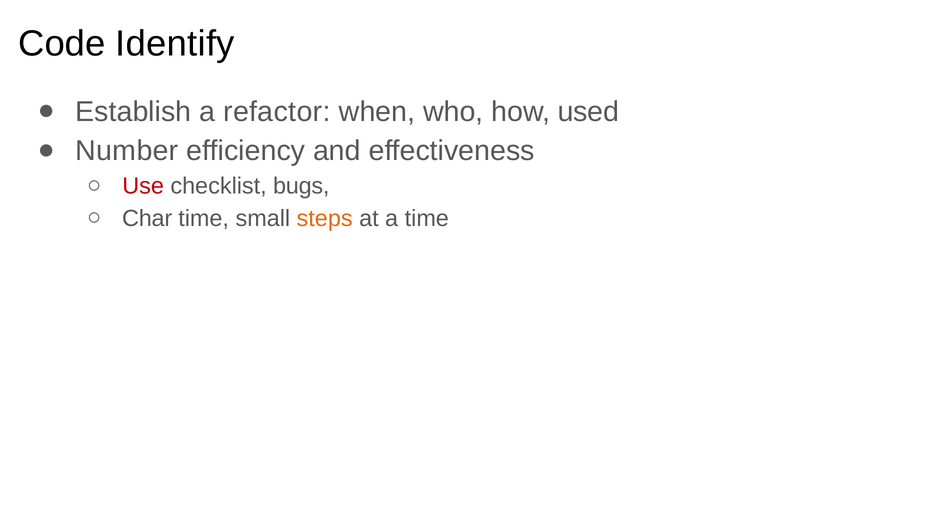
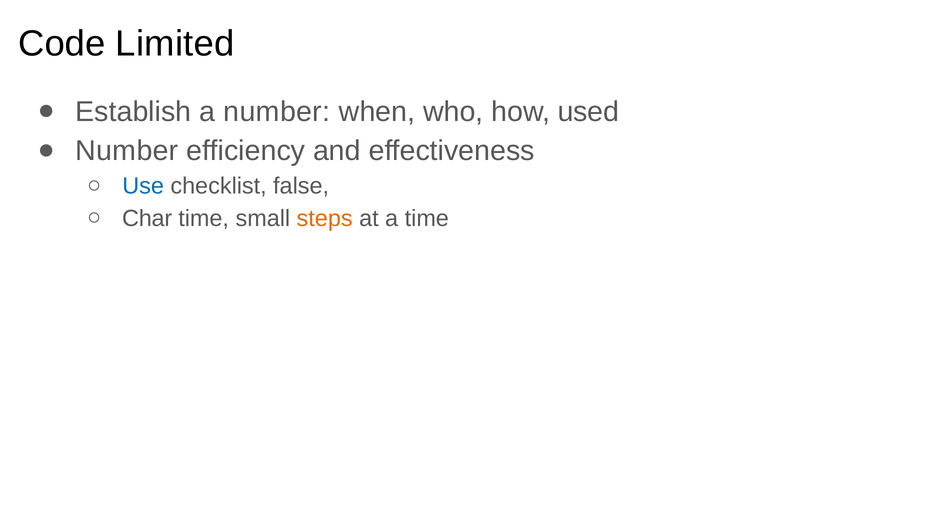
Identify: Identify -> Limited (175, 44)
a refactor: refactor -> number (277, 112)
Use colour: red -> blue (143, 186)
bugs: bugs -> false (301, 186)
